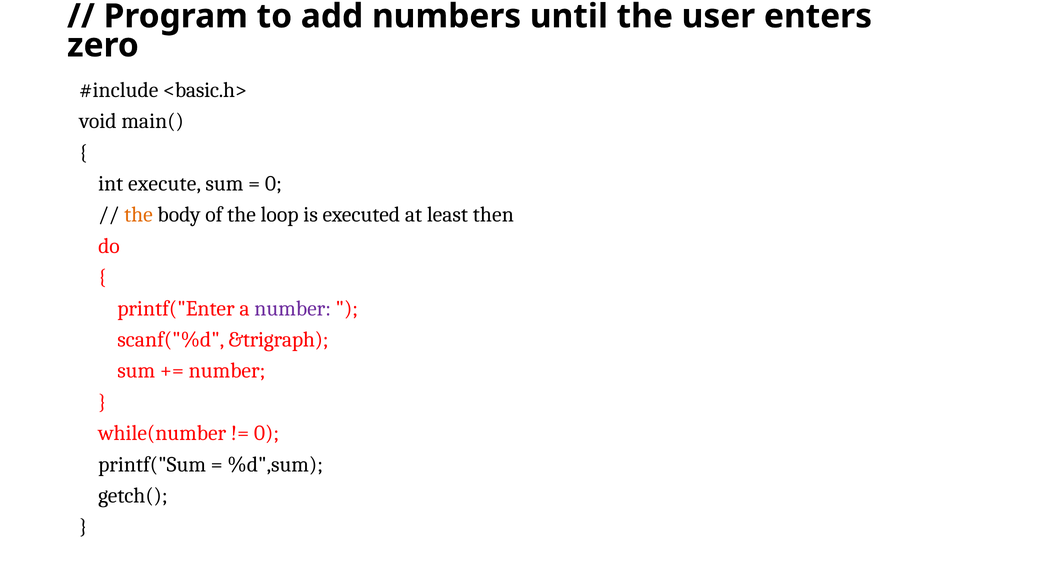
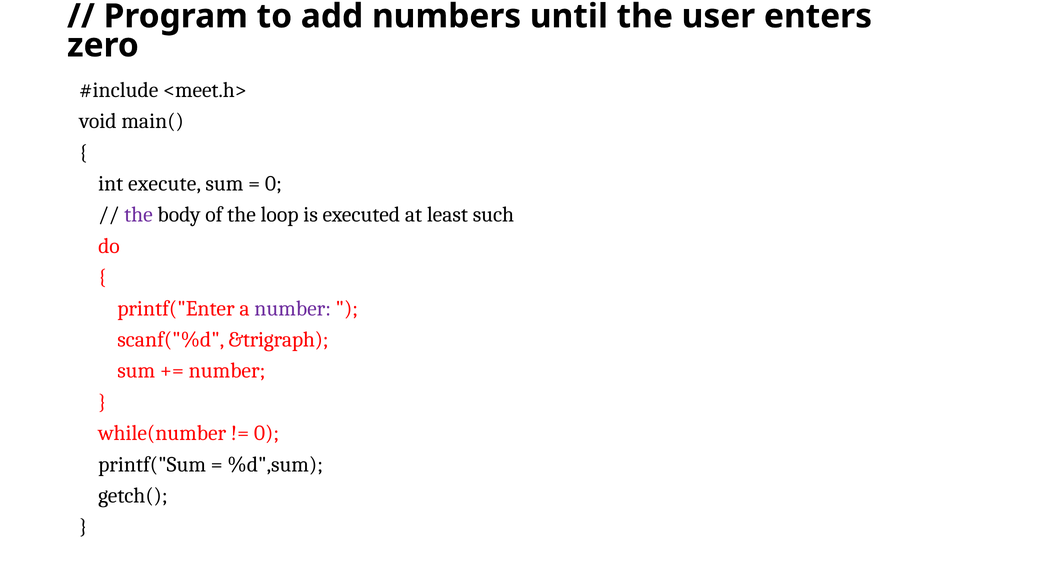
<basic.h>: <basic.h> -> <meet.h> (205, 90)
the colour: orange -> purple (138, 215)
then: then -> such (493, 215)
